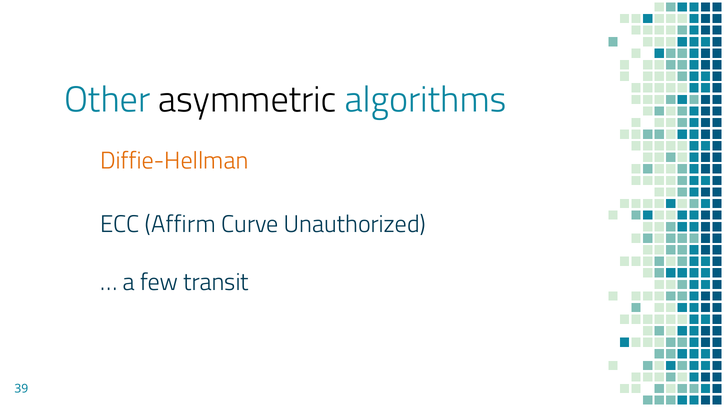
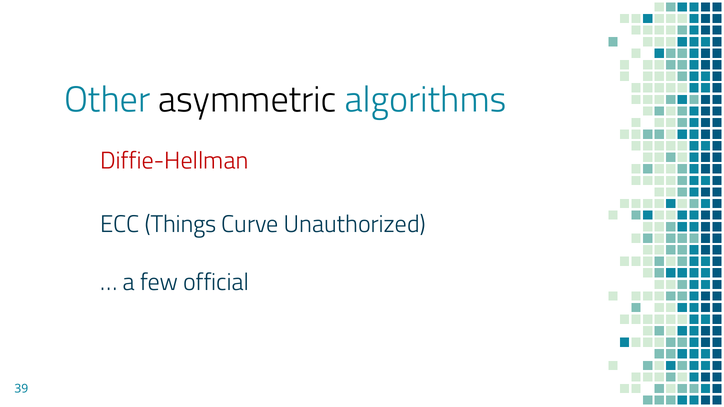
Diffie-Hellman colour: orange -> red (174, 161)
Affirm: Affirm -> Things (181, 225)
transit: transit -> official (216, 283)
